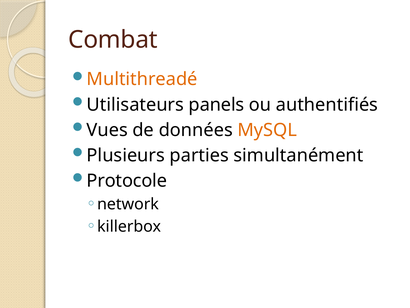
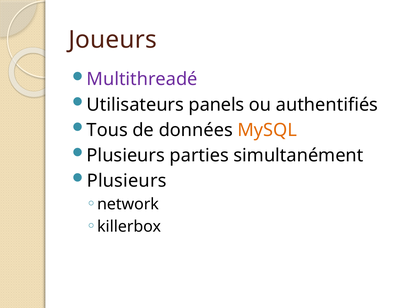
Combat: Combat -> Joueurs (113, 40)
Multithreadé colour: orange -> purple (142, 79)
Vues: Vues -> Tous (107, 130)
Protocole: Protocole -> Plusieurs (127, 180)
